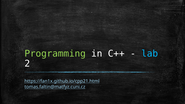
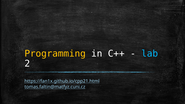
Programming colour: light green -> yellow (55, 54)
